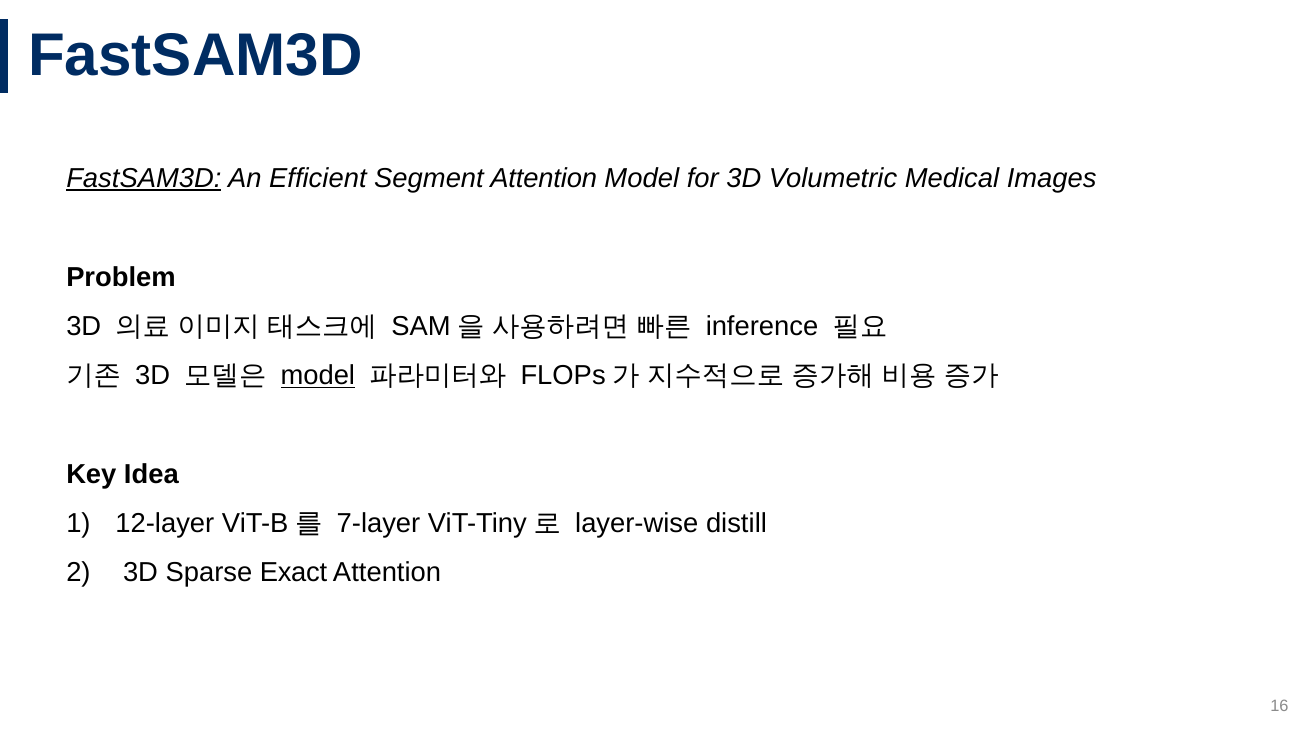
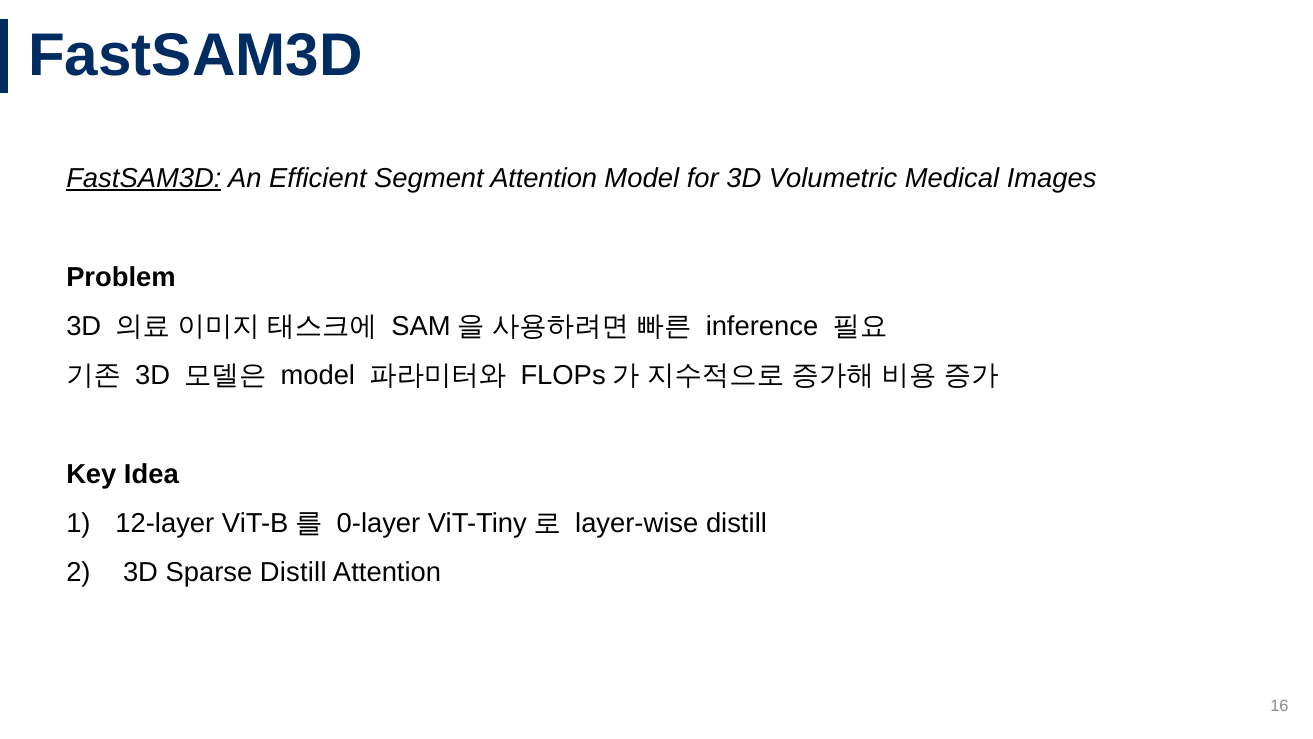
model underline: present -> none (318, 375)
7-layer: 7-layer -> 0-layer (378, 523)
Sparse Exact: Exact -> Distill (293, 572)
